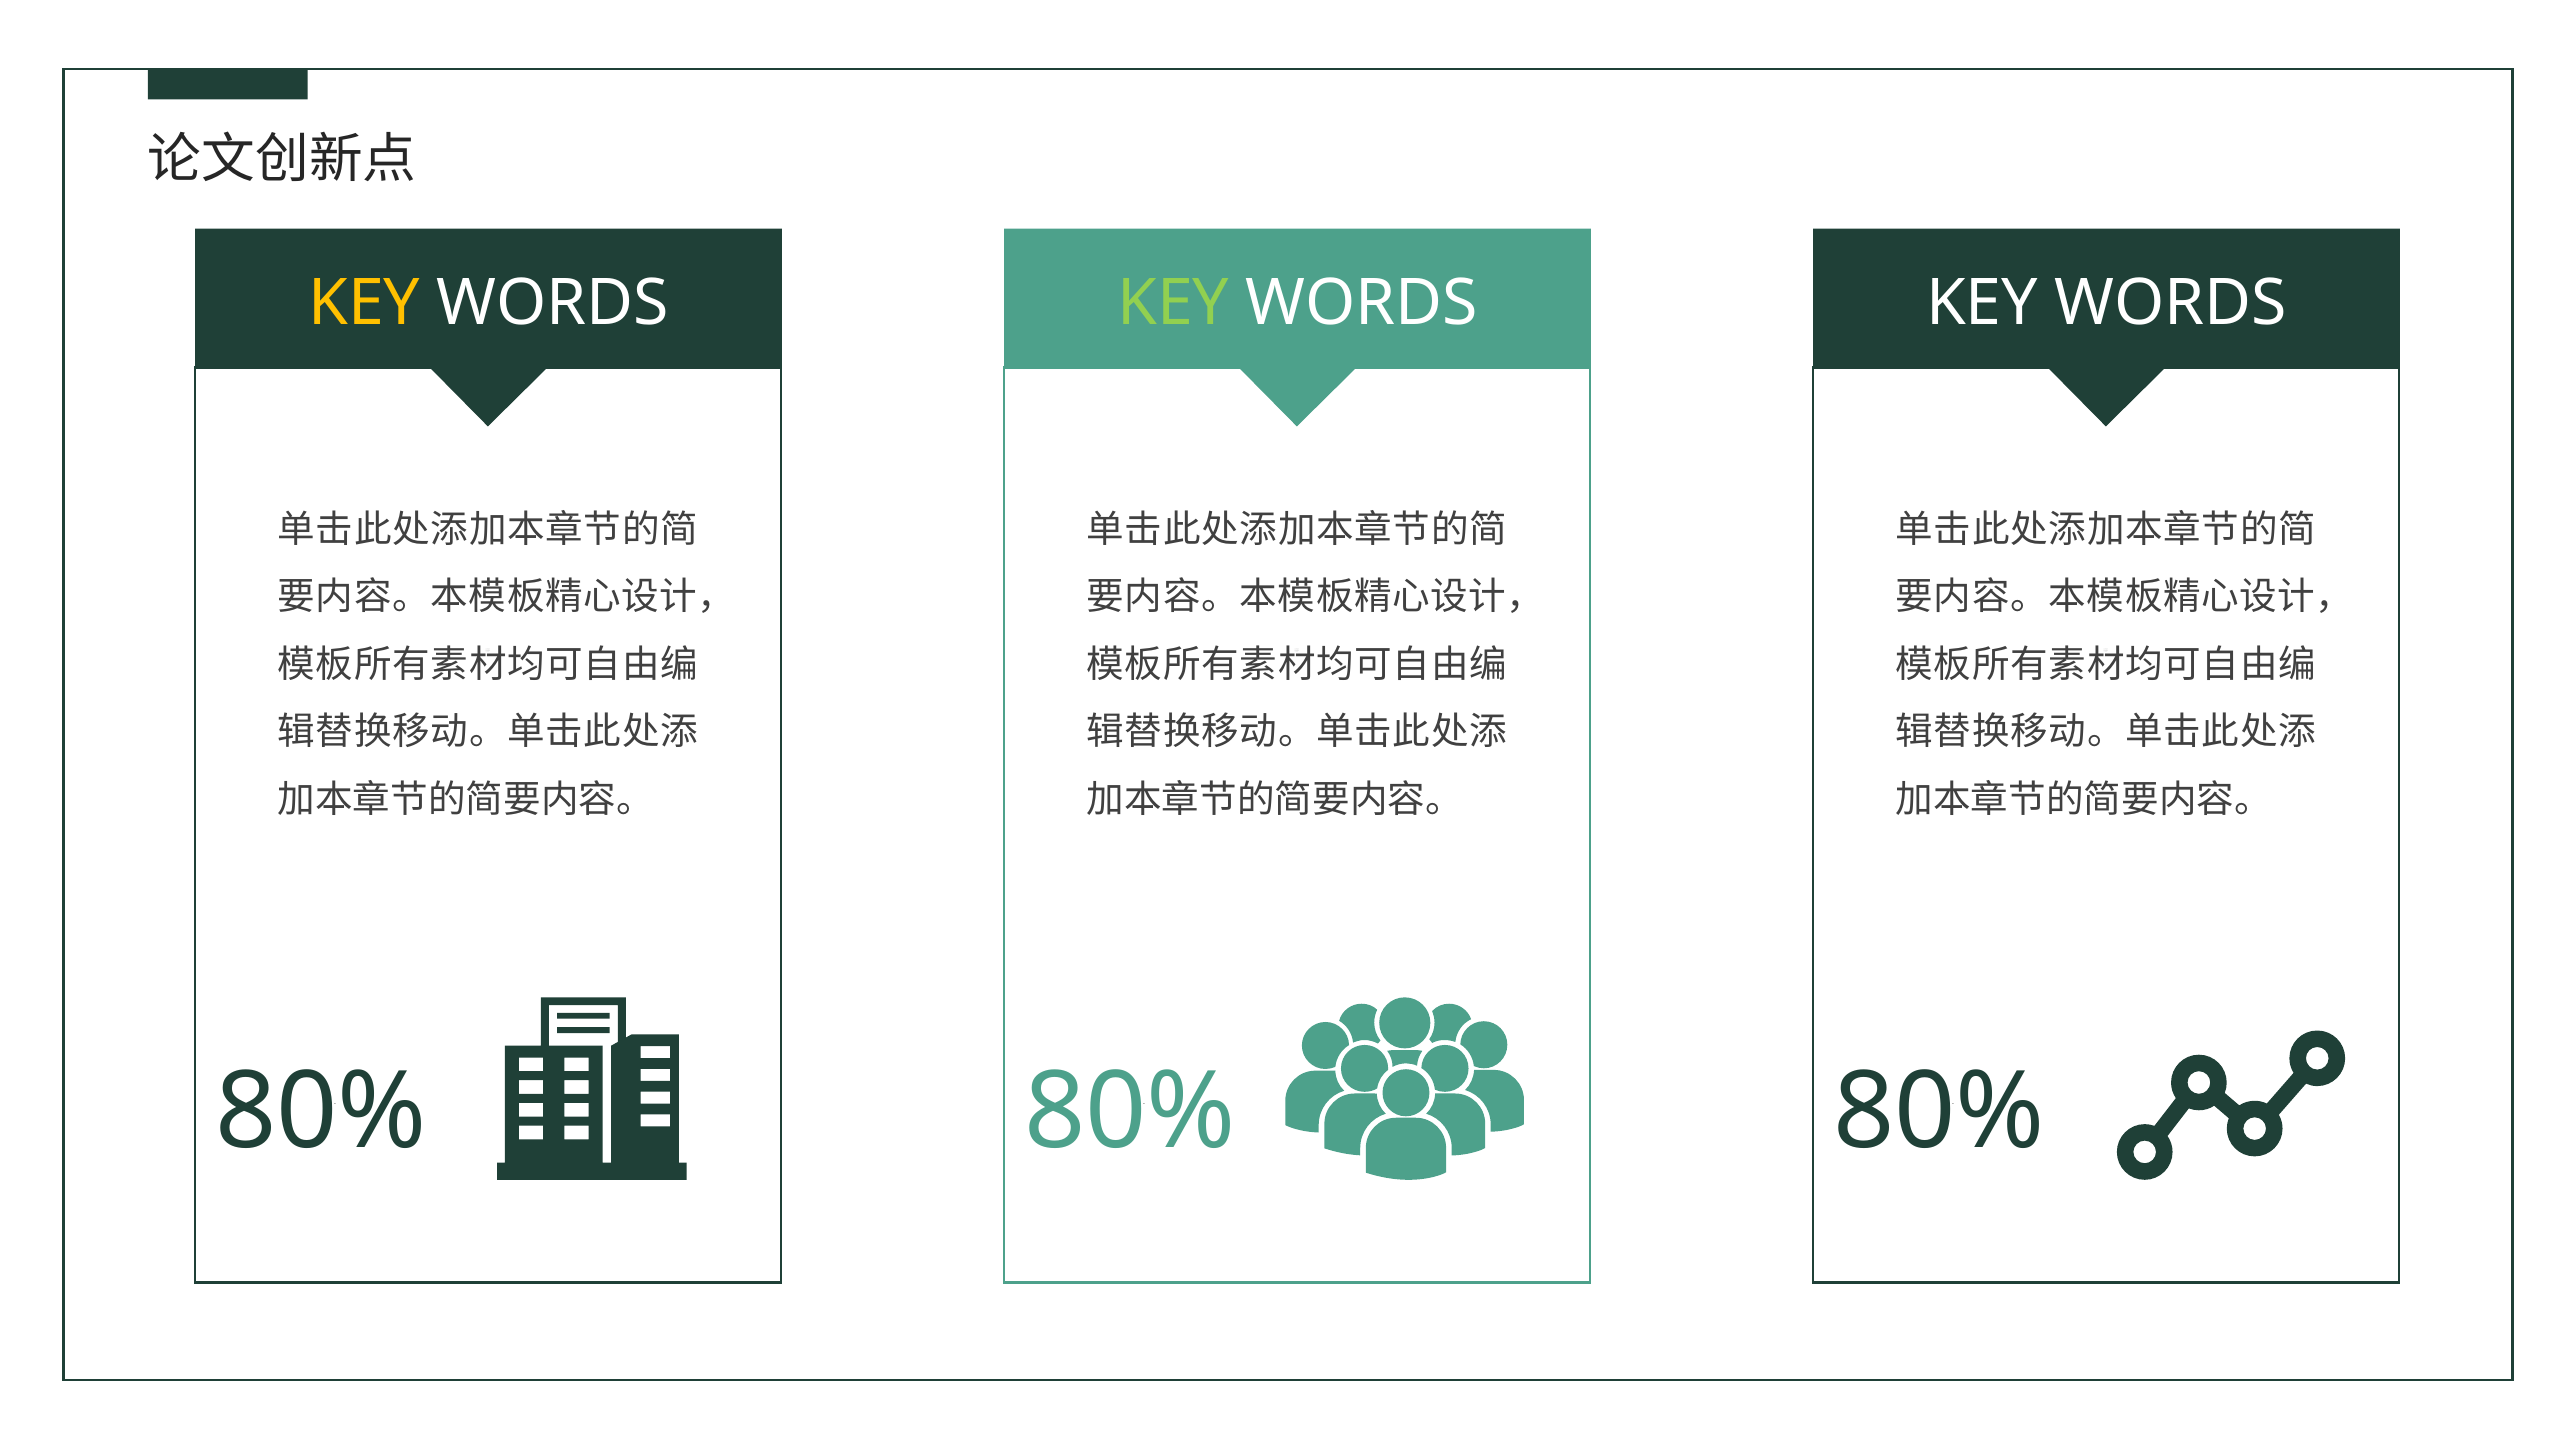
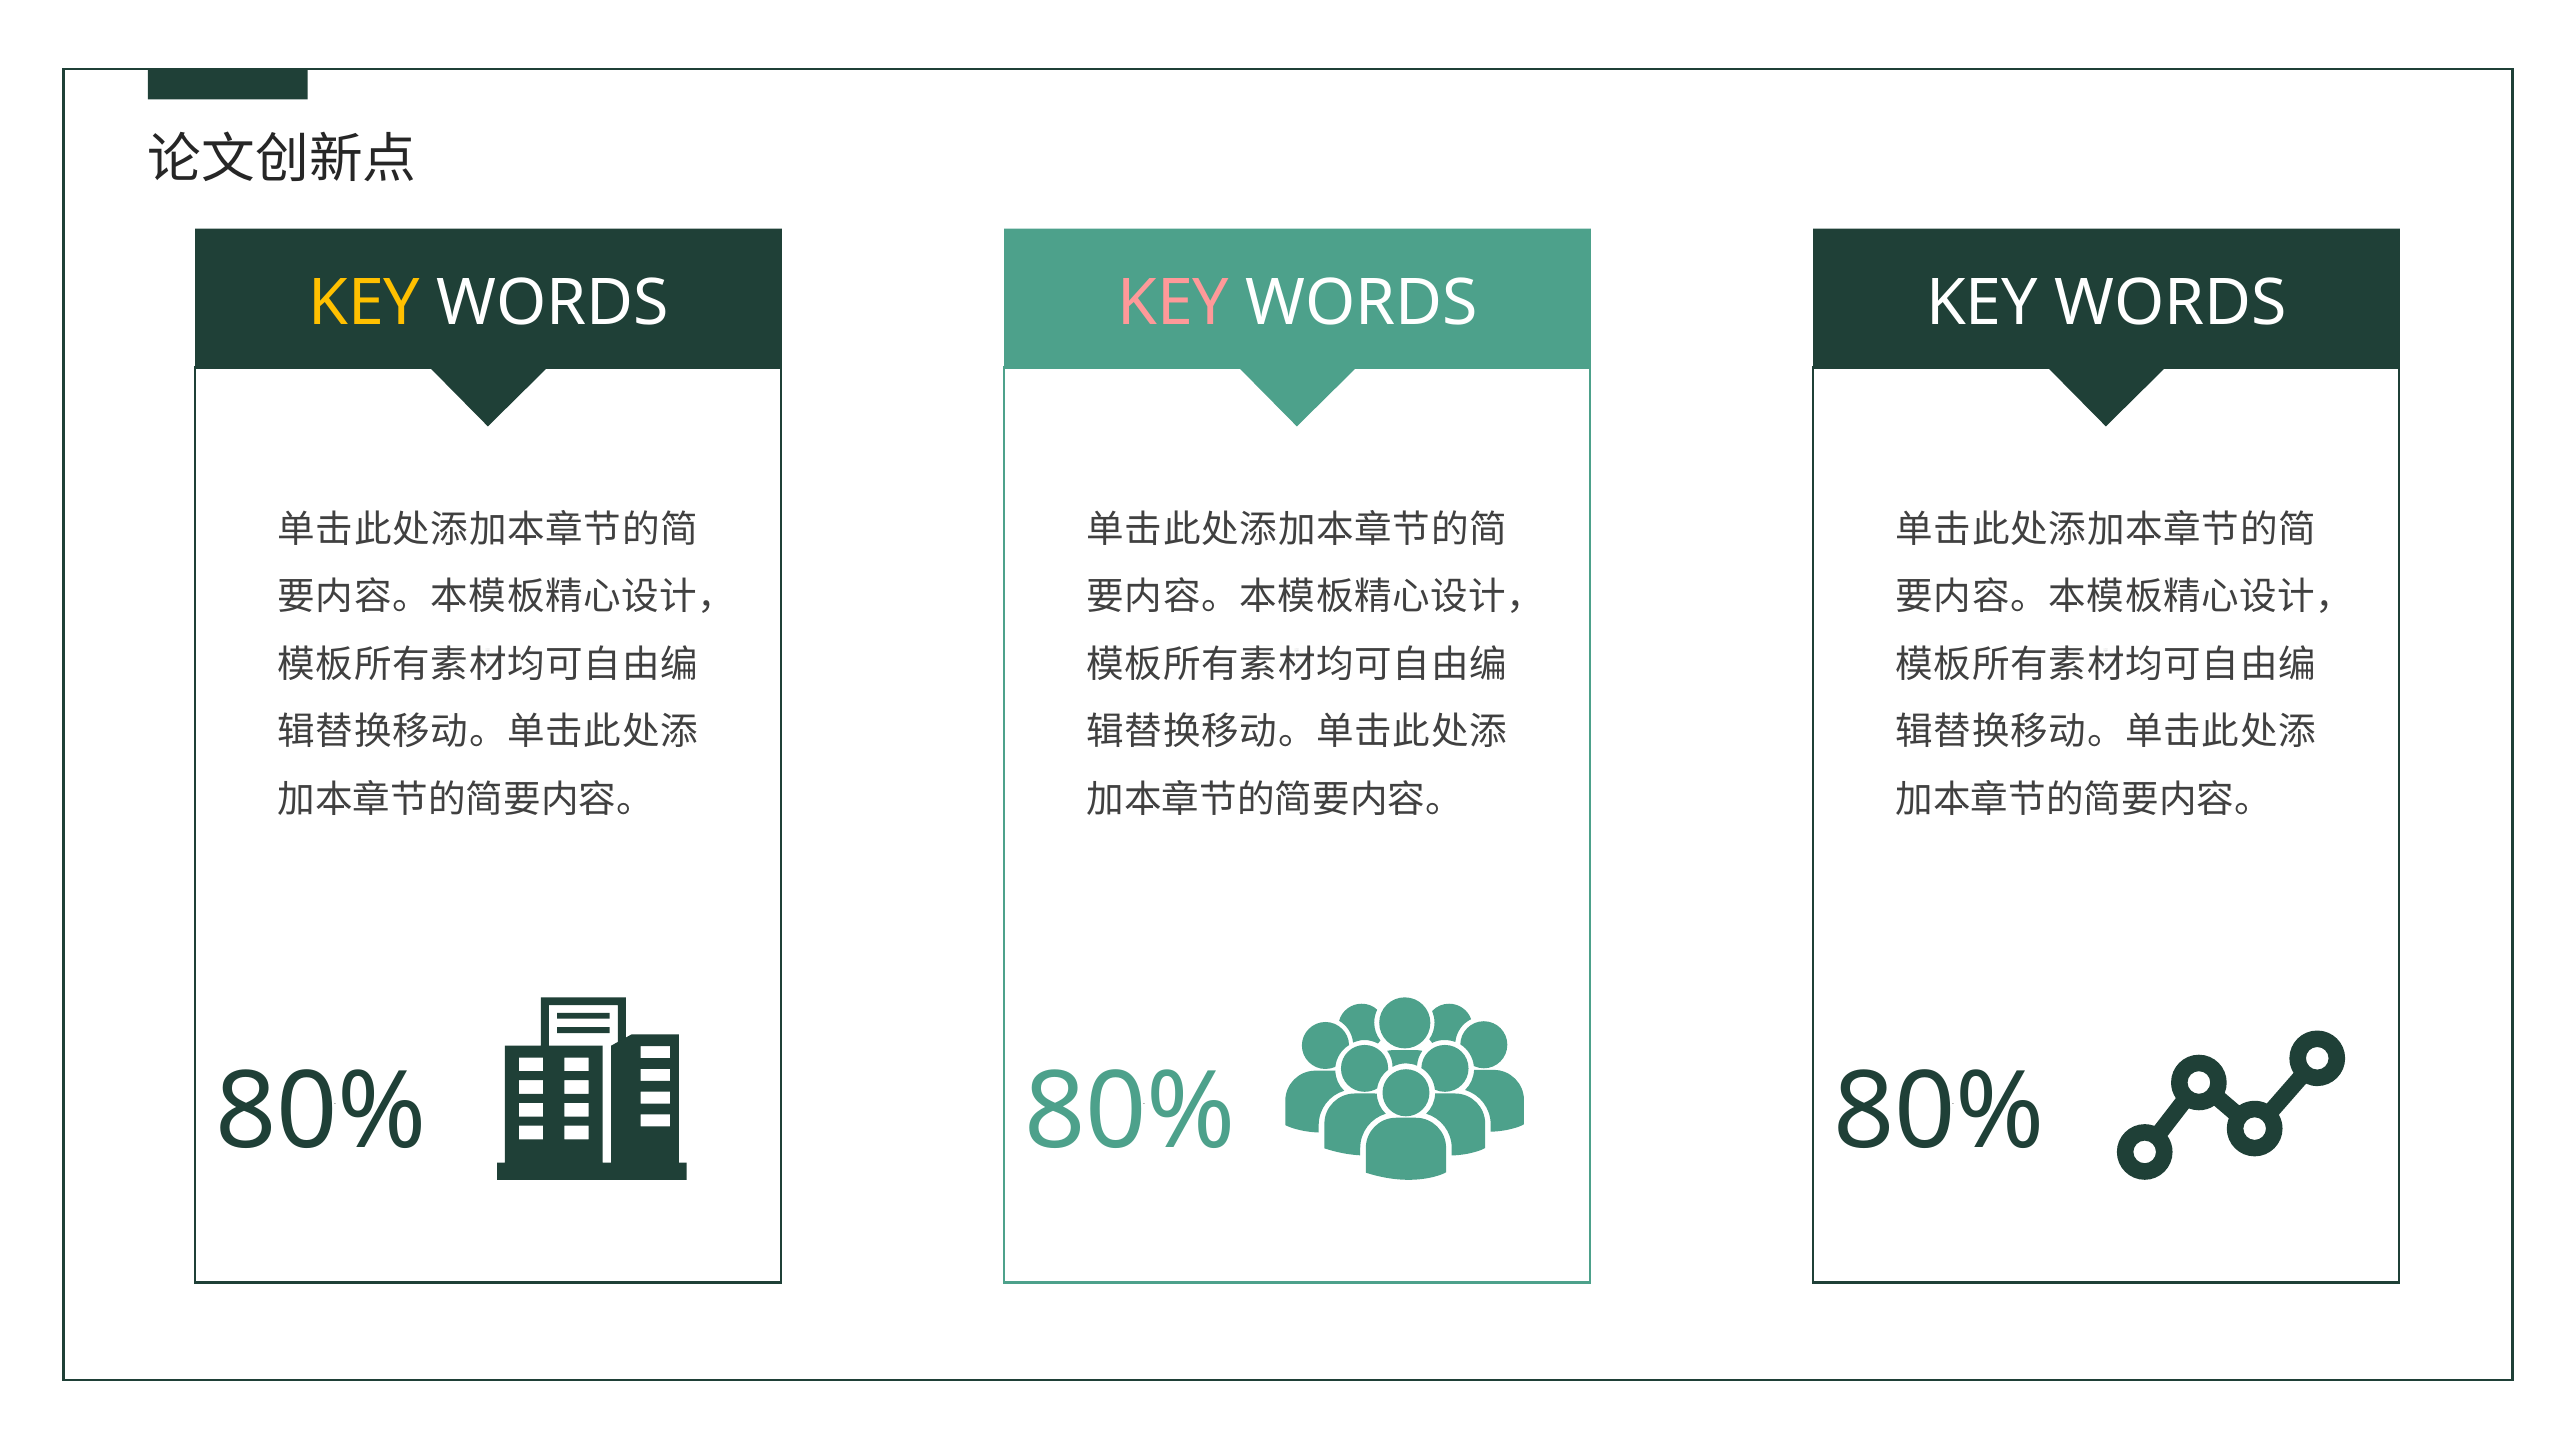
KEY colour: light green -> pink (1173, 303)
